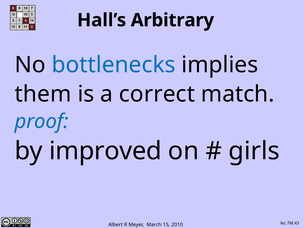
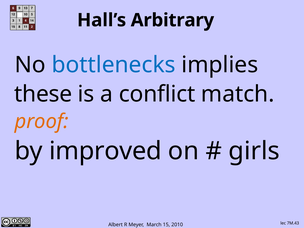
them: them -> these (43, 94)
correct: correct -> conflict (157, 94)
proof colour: blue -> orange (42, 121)
